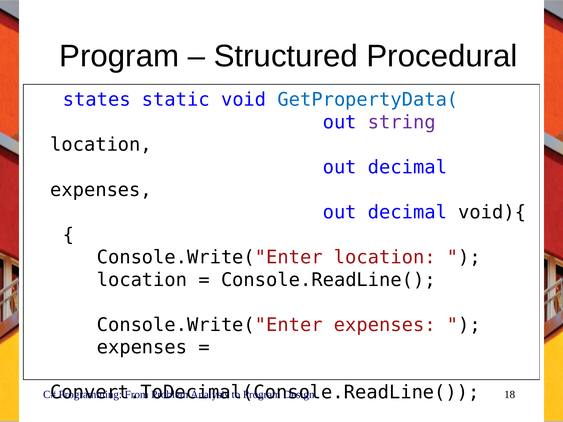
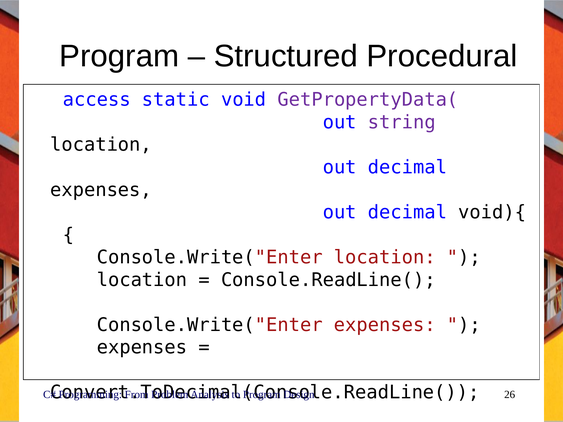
states: states -> access (97, 100)
GetPropertyData( colour: blue -> purple (368, 100)
18: 18 -> 26 (510, 395)
